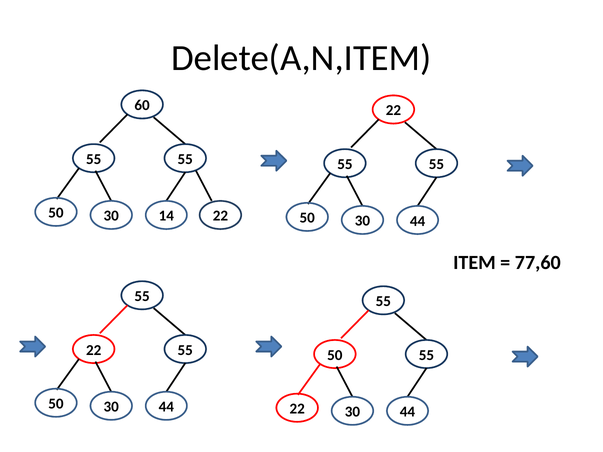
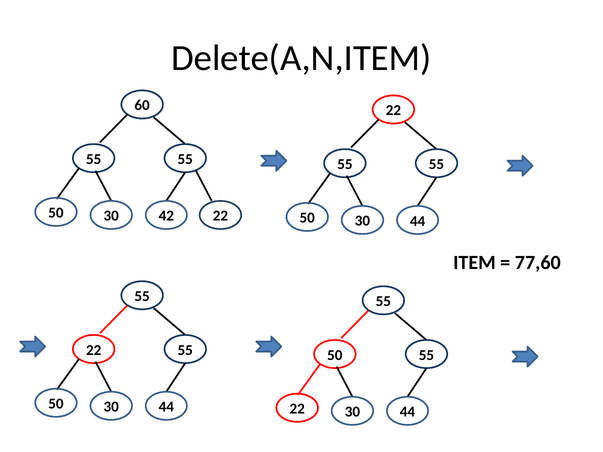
14: 14 -> 42 (166, 216)
